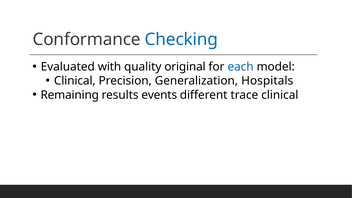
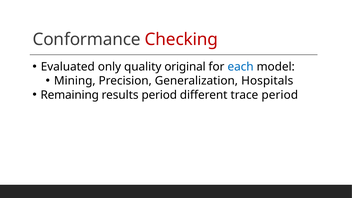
Checking colour: blue -> red (181, 39)
with: with -> only (109, 67)
Clinical: Clinical -> Mining (75, 81)
results events: events -> period (159, 95)
trace clinical: clinical -> period (280, 95)
